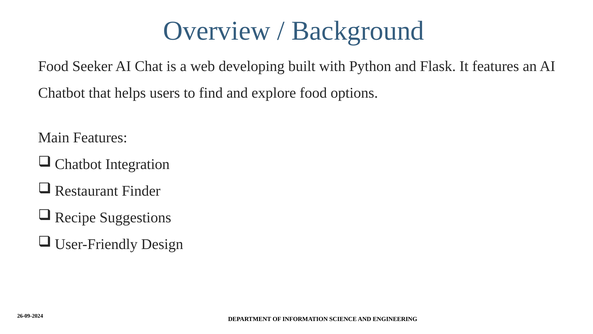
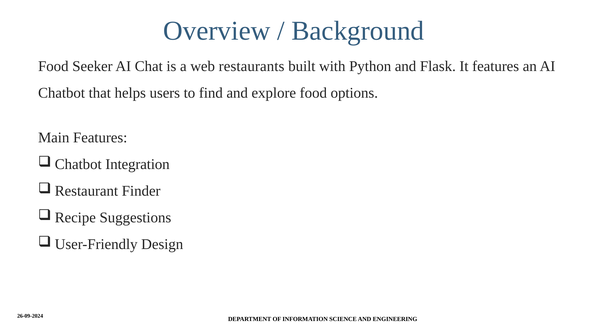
developing: developing -> restaurants (252, 66)
